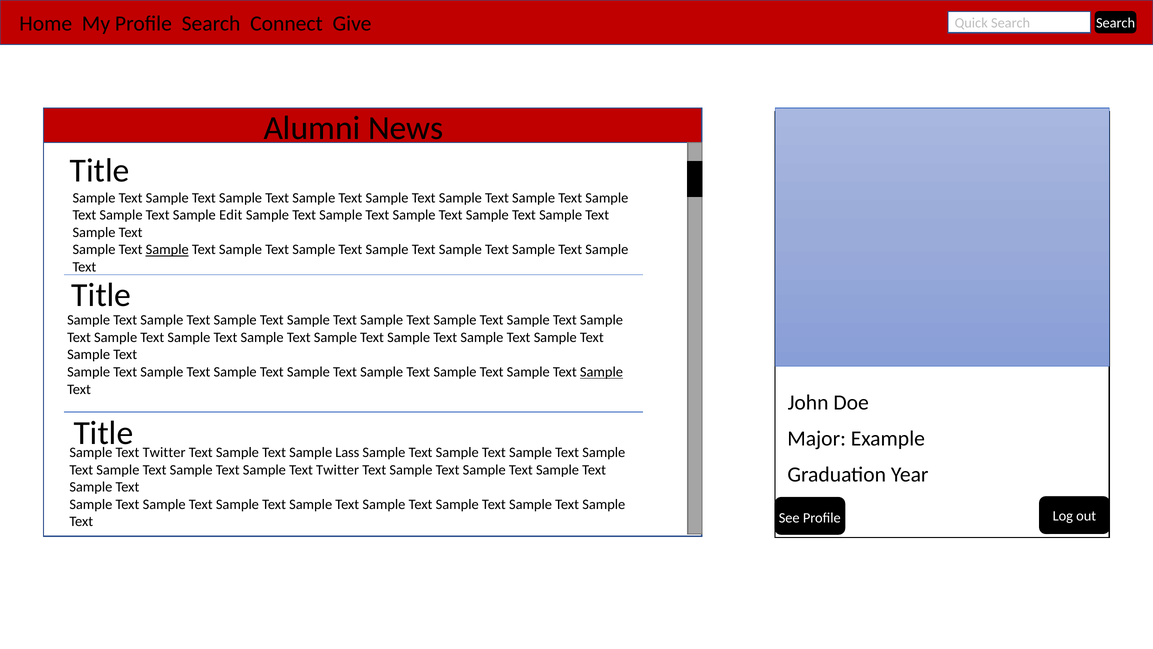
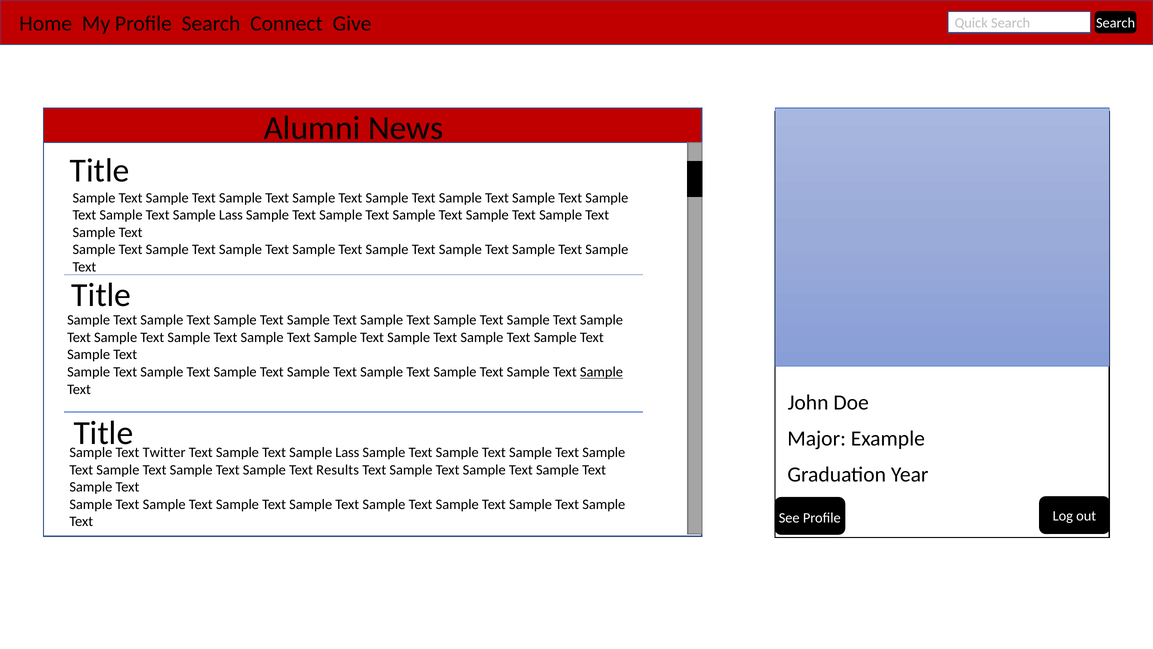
Edit: Edit -> Lass (231, 215)
Sample underline: present -> none (167, 250)
Text Sample Text Twitter: Twitter -> Results (338, 469)
